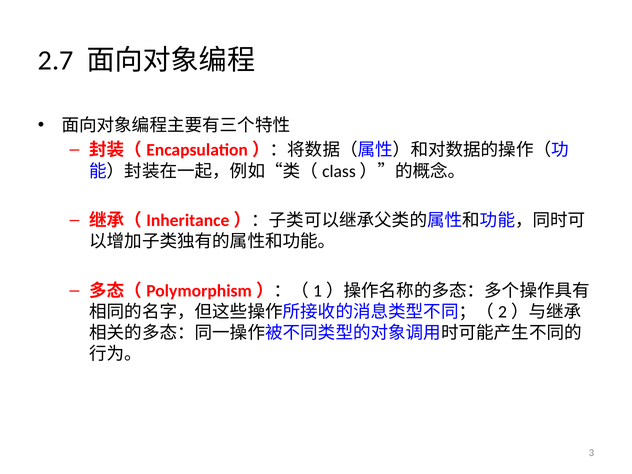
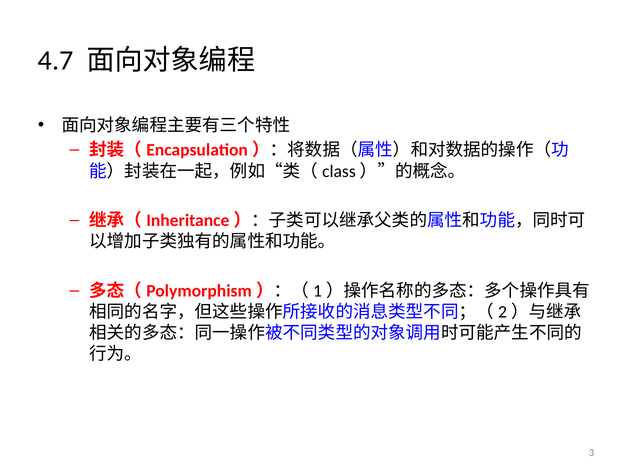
2.7: 2.7 -> 4.7 (56, 60)
